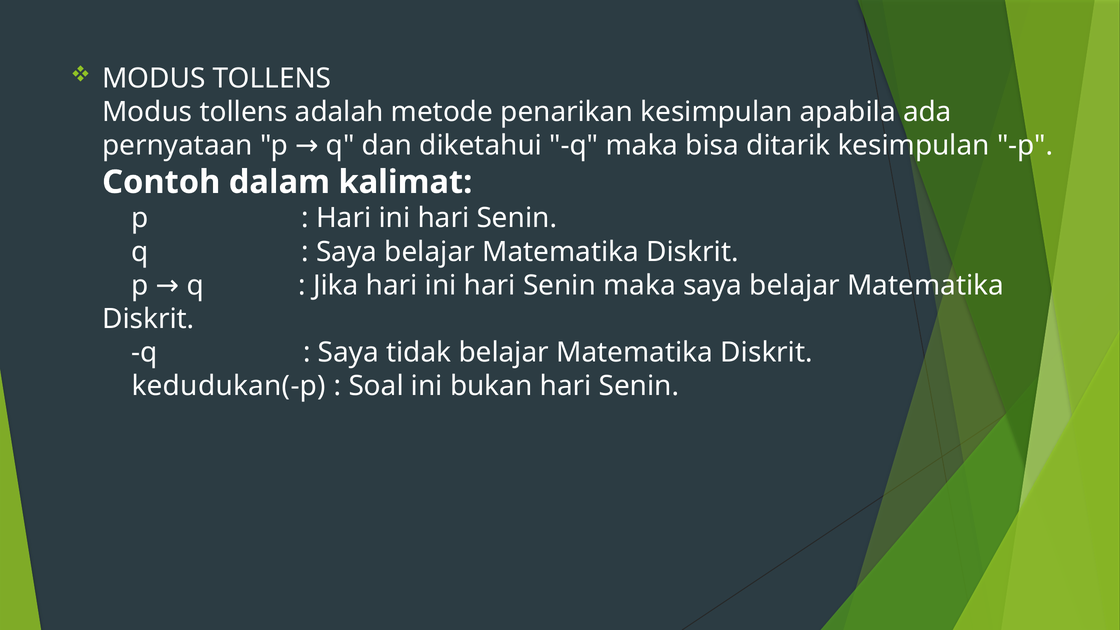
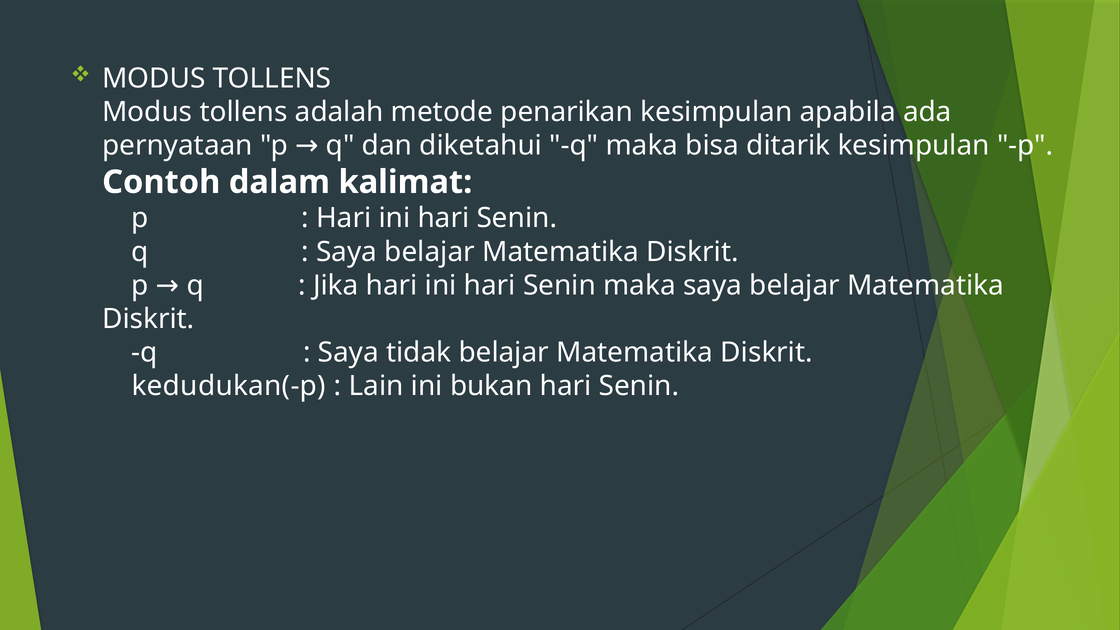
Soal: Soal -> Lain (376, 386)
